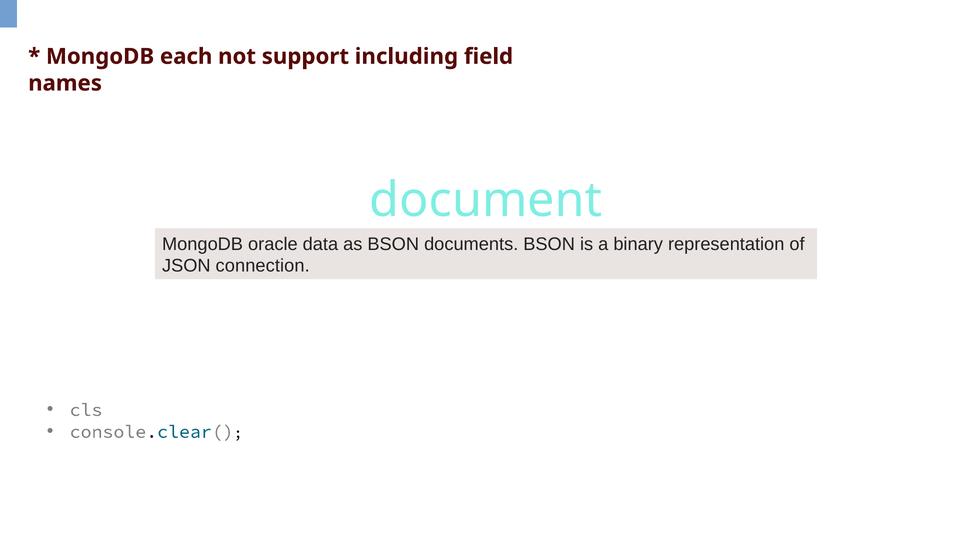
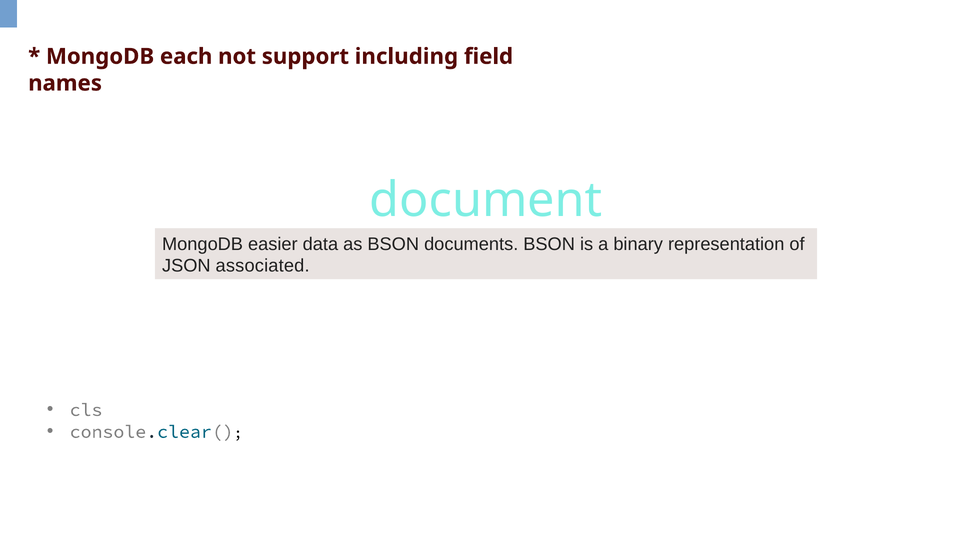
oracle: oracle -> easier (273, 244)
connection: connection -> associated (263, 266)
